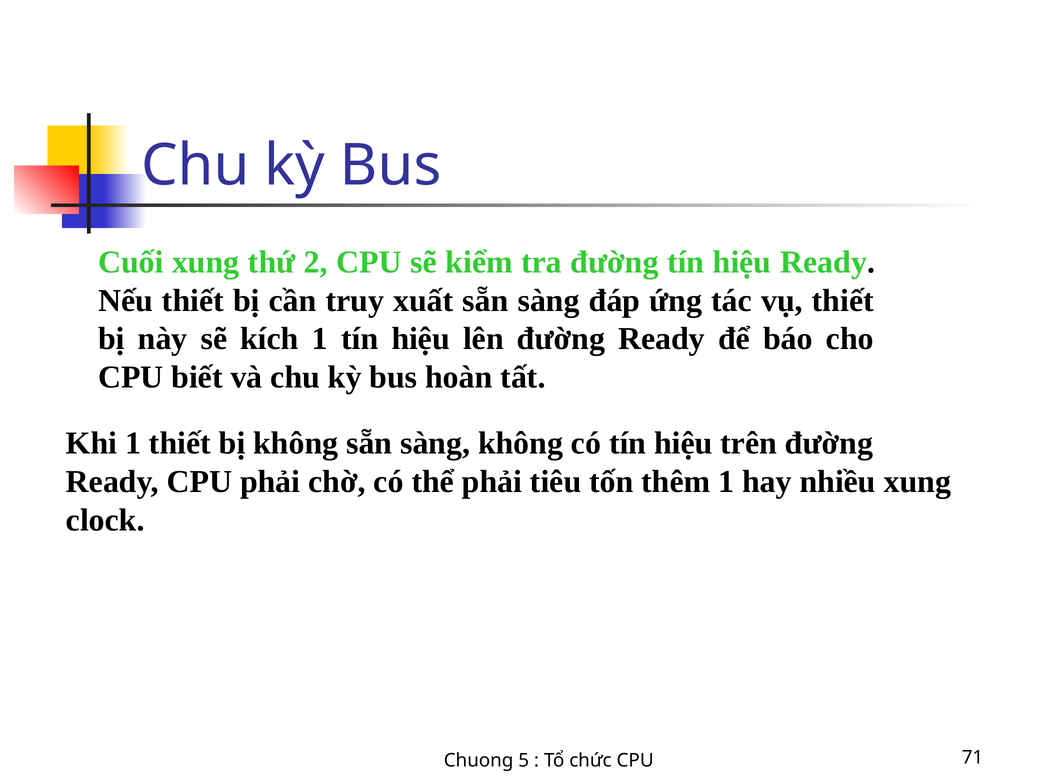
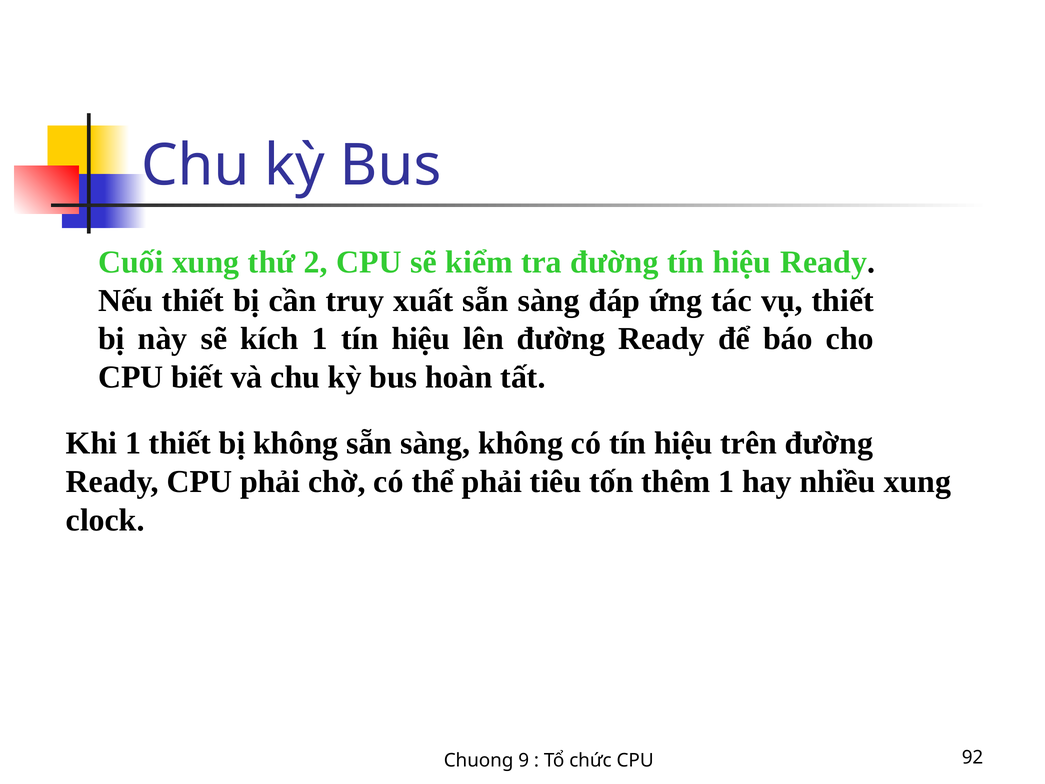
5: 5 -> 9 (524, 760)
71: 71 -> 92 (973, 757)
